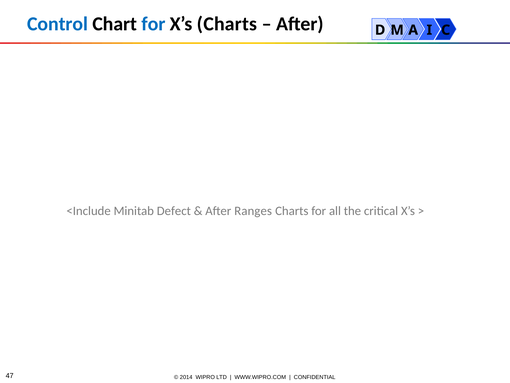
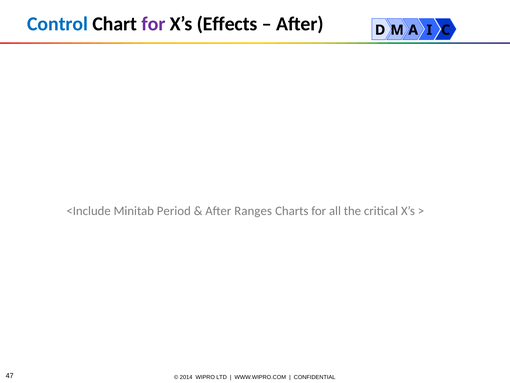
for colour: blue -> purple (154, 24)
X’s Charts: Charts -> Effects (227, 24)
Defect: Defect -> Period (174, 211)
